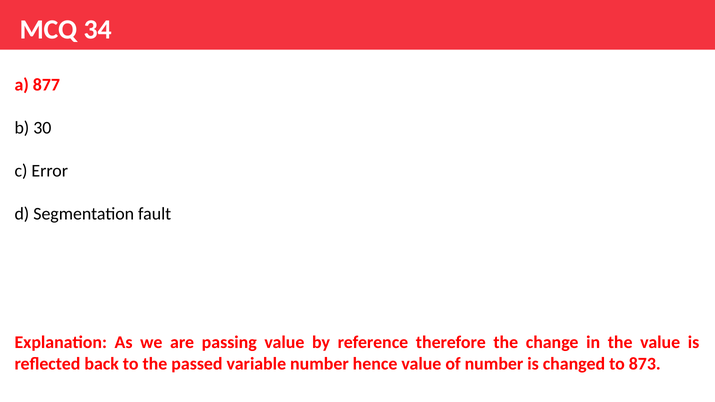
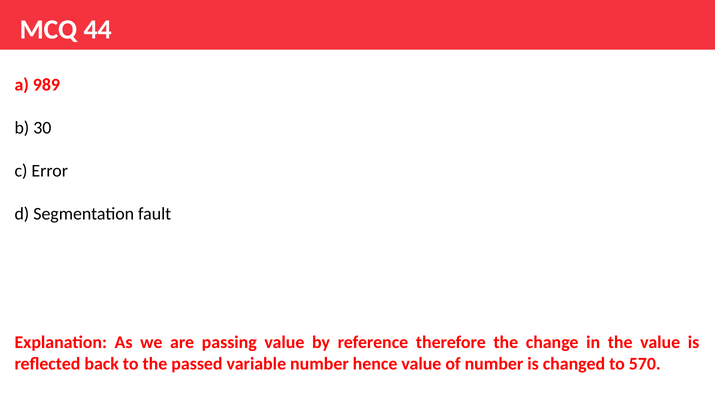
34: 34 -> 44 (98, 29)
877: 877 -> 989 (46, 85)
873: 873 -> 570 (645, 364)
